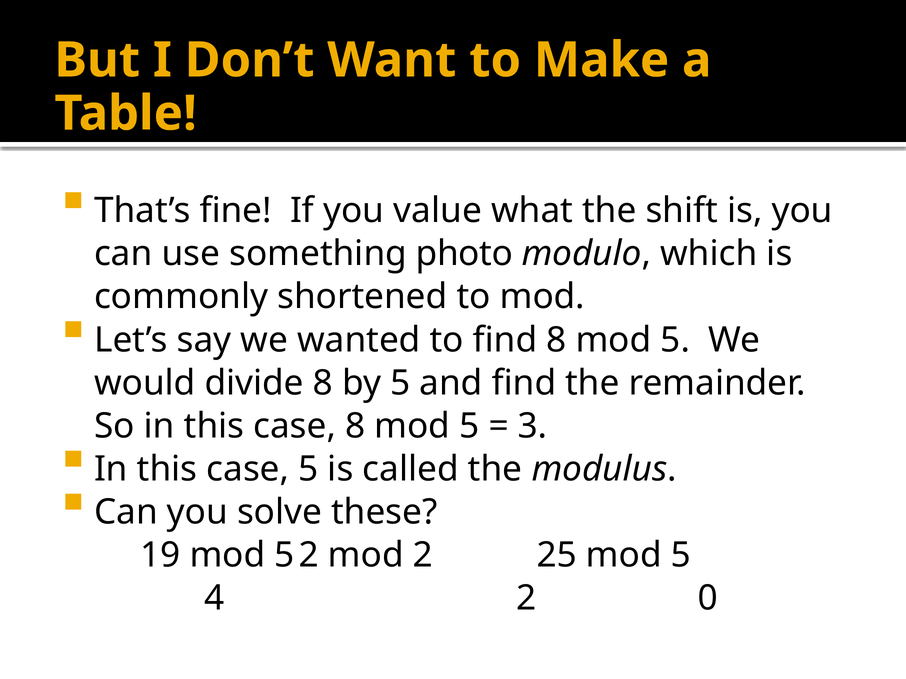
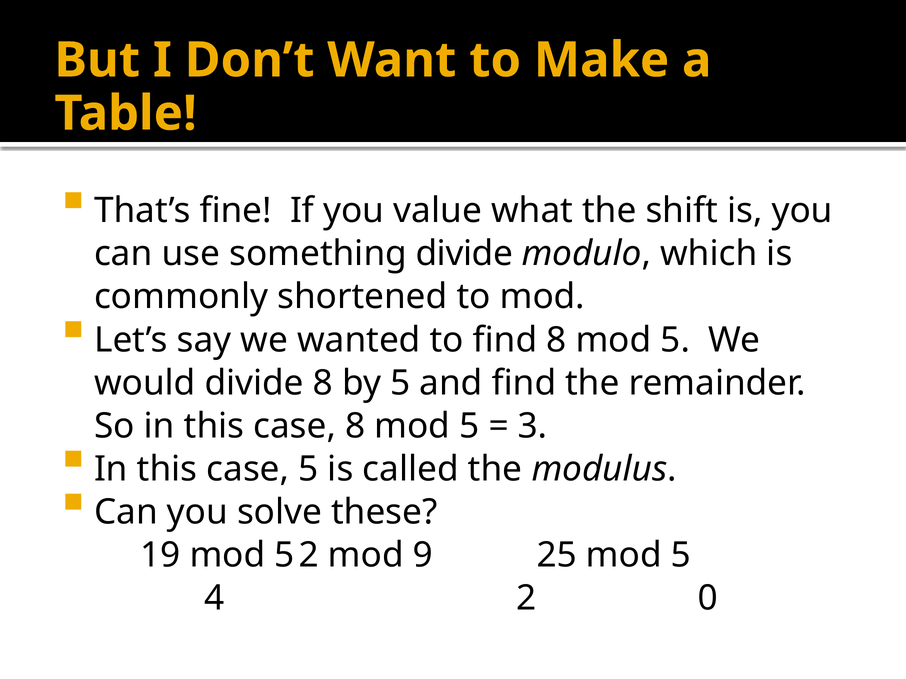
something photo: photo -> divide (464, 254)
mod 2: 2 -> 9 (423, 556)
